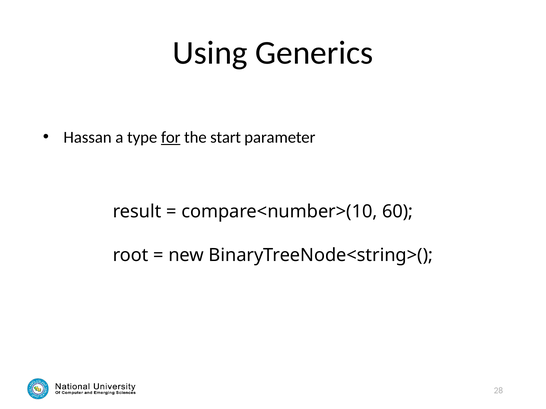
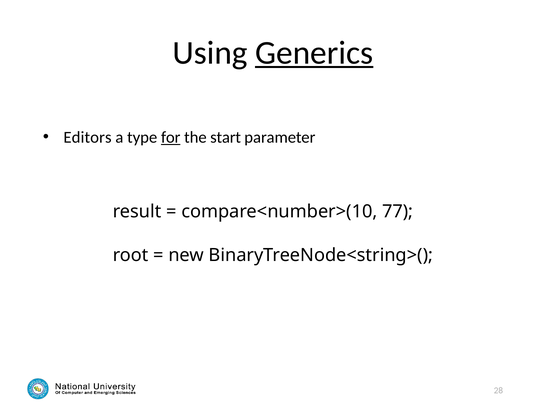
Generics underline: none -> present (314, 53)
Hassan: Hassan -> Editors (88, 137)
60: 60 -> 77 (398, 212)
